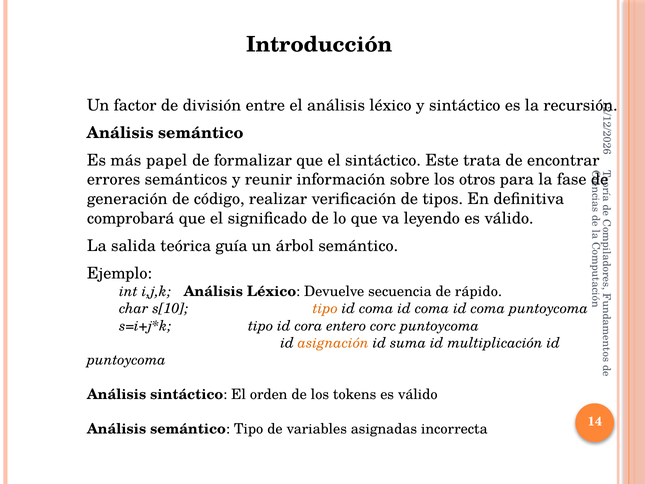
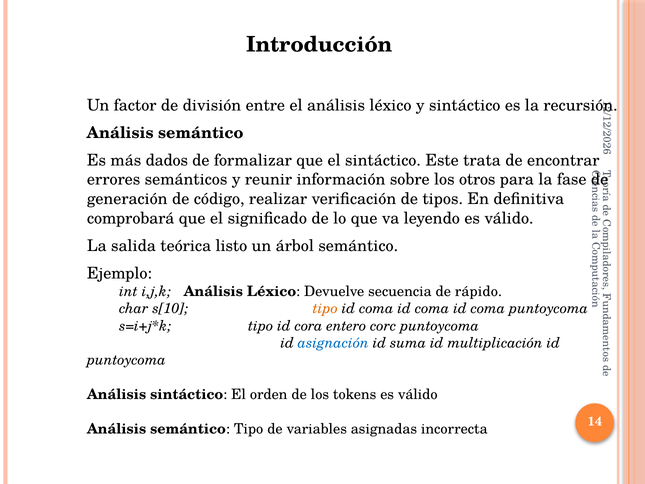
papel: papel -> dados (167, 160)
guía: guía -> listo (231, 246)
asignación colour: orange -> blue (333, 343)
